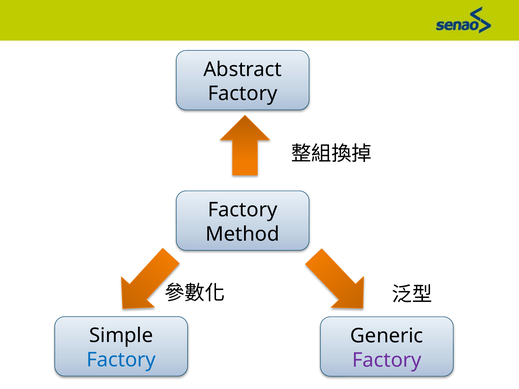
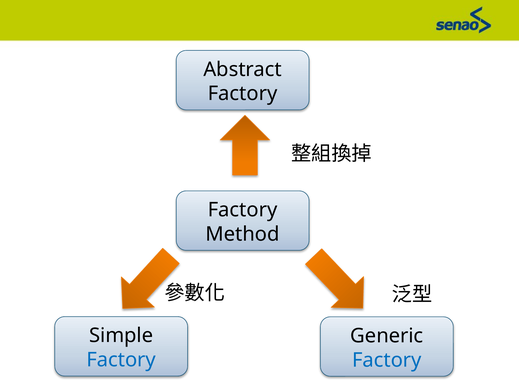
Factory colour: purple -> blue (387, 360)
